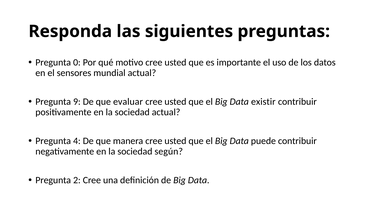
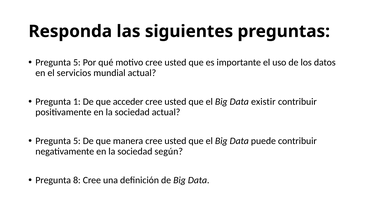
0: 0 -> 5 (77, 62)
sensores: sensores -> servicios (74, 73)
9: 9 -> 1 (77, 102)
evaluar: evaluar -> acceder (128, 102)
4: 4 -> 5 (77, 141)
2: 2 -> 8 (77, 180)
